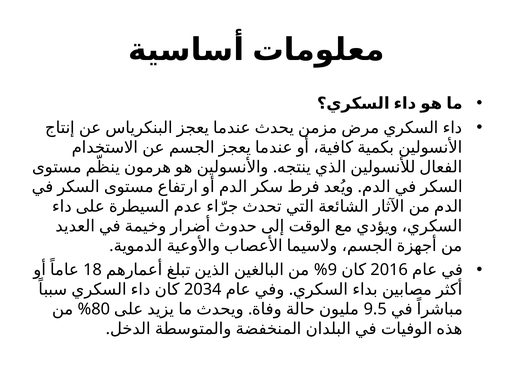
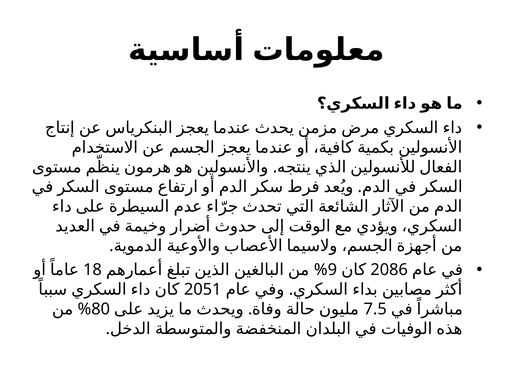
2016: 2016 -> 2086 (389, 270)
2034: 2034 -> 2051 (203, 289)
9.5: 9.5 -> 7.5 (375, 309)
